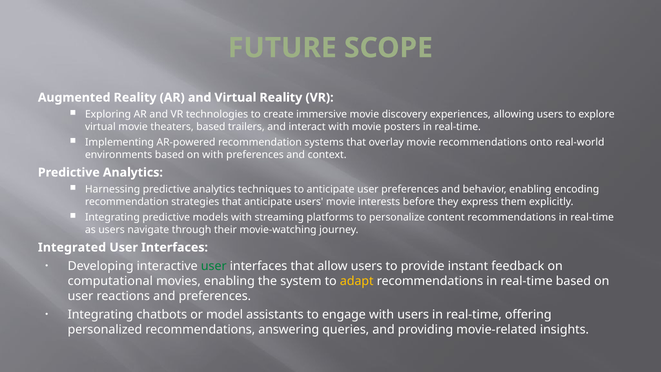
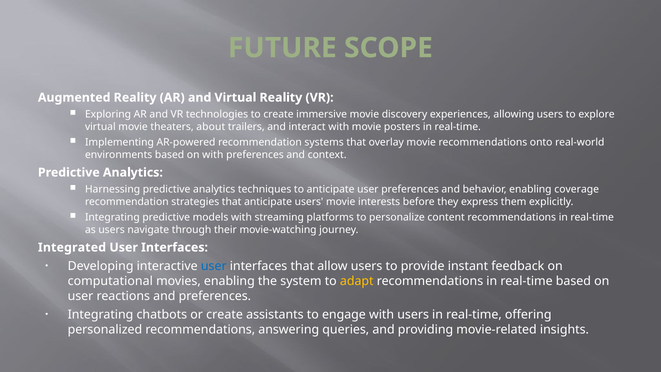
theaters based: based -> about (211, 127)
encoding: encoding -> coverage (577, 189)
user colour: green -> blue (214, 266)
or model: model -> create (225, 315)
